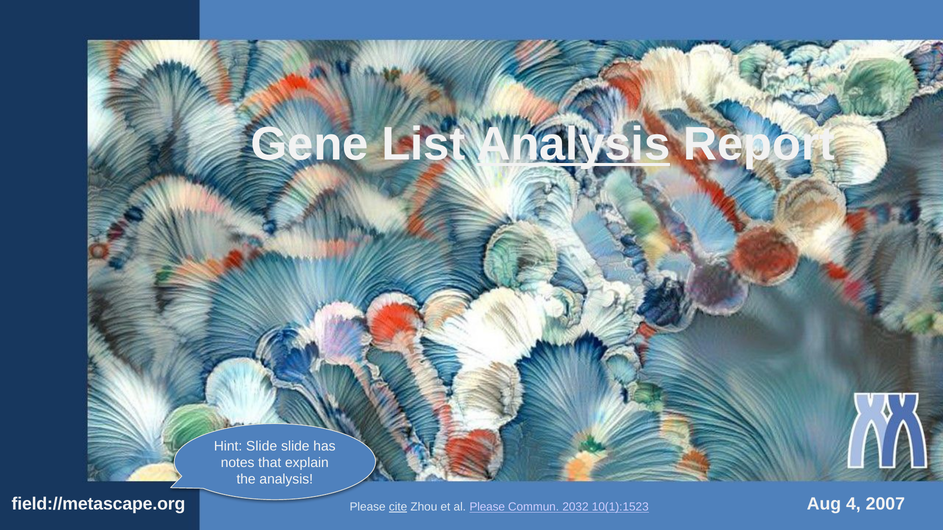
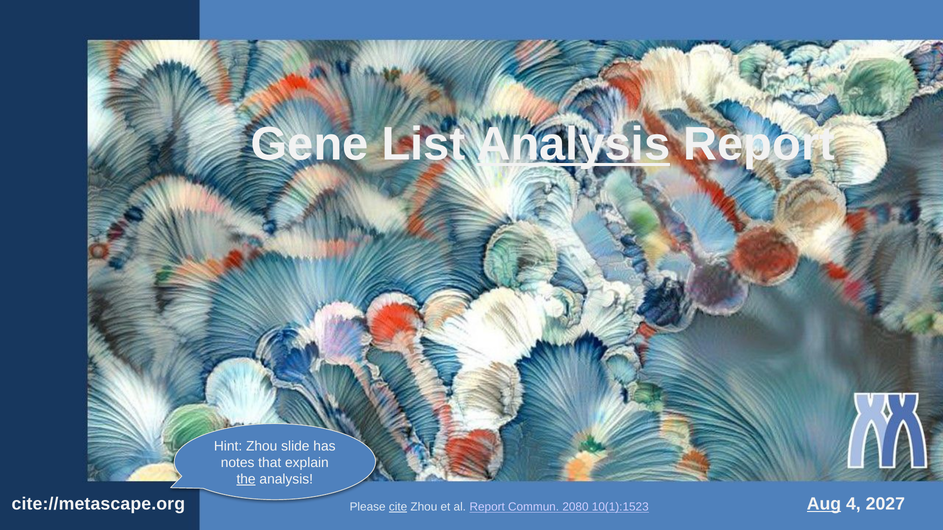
Hint Slide: Slide -> Zhou (262, 446)
the underline: none -> present (246, 479)
field://metascape.org: field://metascape.org -> cite://metascape.org (98, 504)
Aug underline: none -> present (824, 504)
2007: 2007 -> 2027 (885, 504)
al Please: Please -> Report (487, 507)
2032: 2032 -> 2080 (575, 507)
